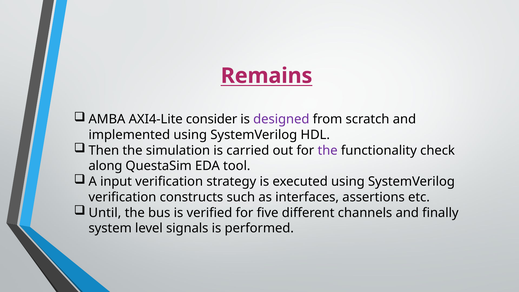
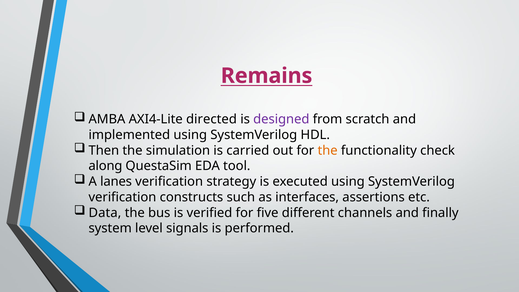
consider: consider -> directed (211, 119)
the colour: purple -> orange (328, 150)
input: input -> lanes (116, 182)
Until: Until -> Data (105, 213)
